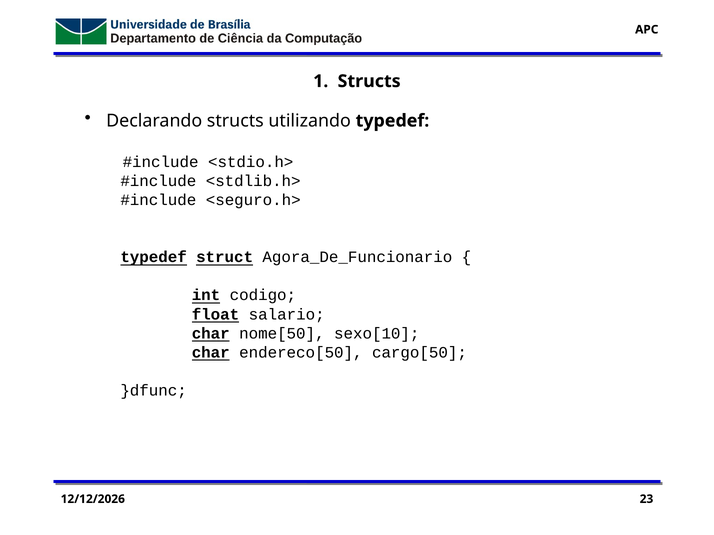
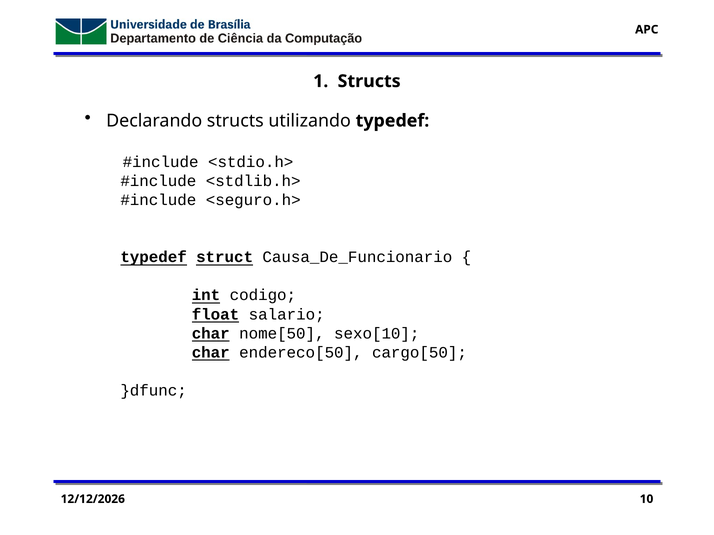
Agora_De_Funcionario: Agora_De_Funcionario -> Causa_De_Funcionario (357, 257)
23: 23 -> 10 (647, 499)
